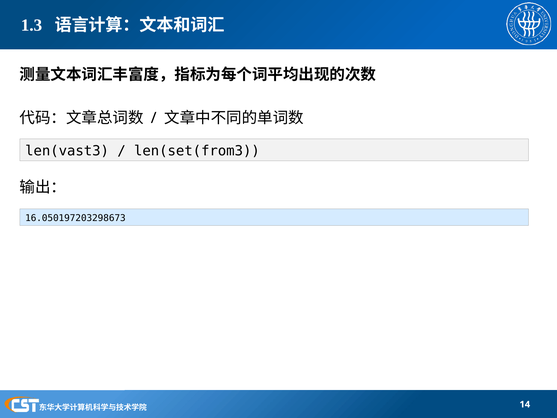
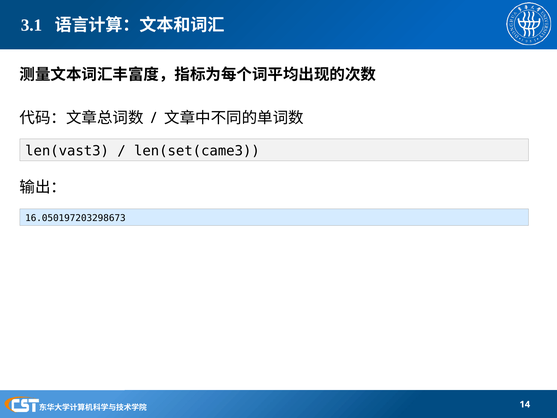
1.3: 1.3 -> 3.1 (32, 25)
len(set(from3: len(set(from3 -> len(set(came3 (197, 151)
